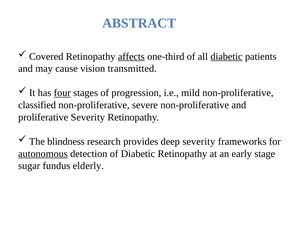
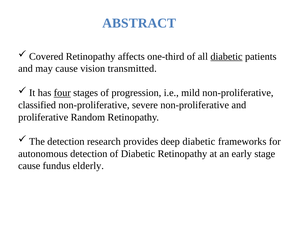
affects underline: present -> none (131, 56)
proliferative Severity: Severity -> Random (88, 117)
The blindness: blindness -> detection (66, 142)
deep severity: severity -> diabetic (199, 142)
autonomous underline: present -> none (43, 154)
sugar: sugar -> cause (29, 166)
